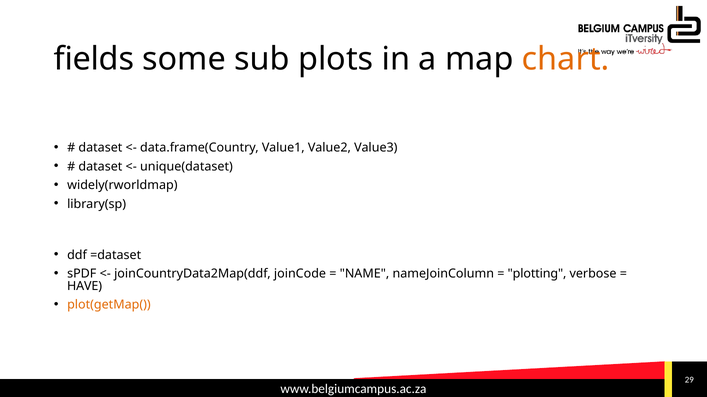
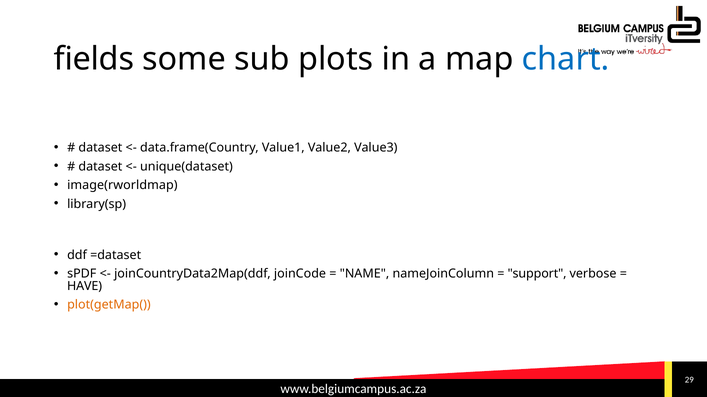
chart colour: orange -> blue (566, 59)
widely(rworldmap: widely(rworldmap -> image(rworldmap (122, 186)
plotting: plotting -> support (537, 274)
